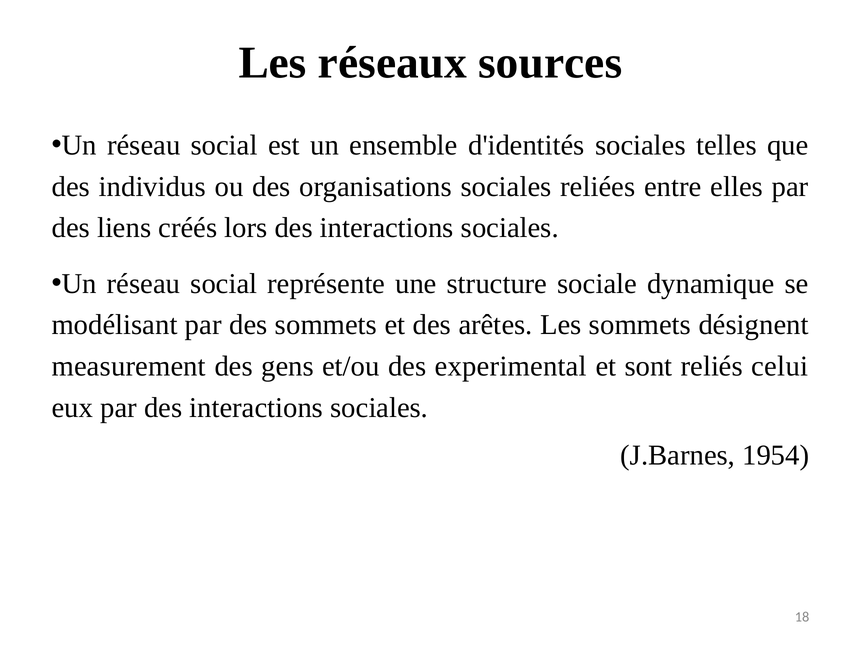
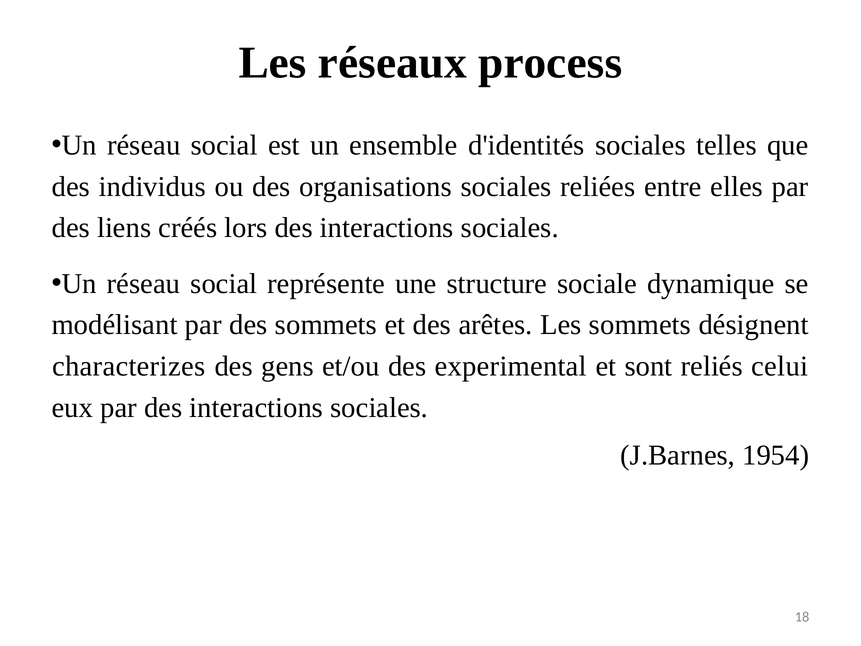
sources: sources -> process (550, 63)
measurement: measurement -> characterizes (129, 366)
